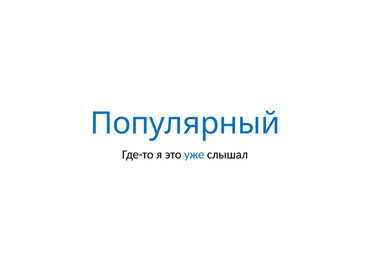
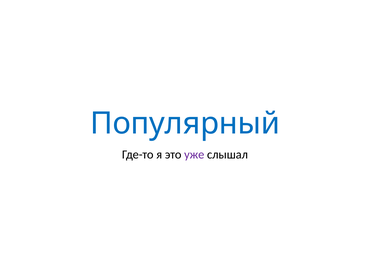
уже colour: blue -> purple (194, 154)
